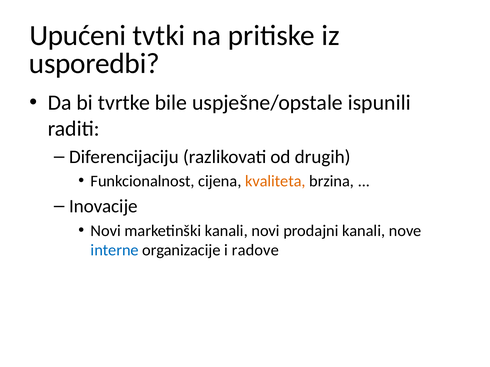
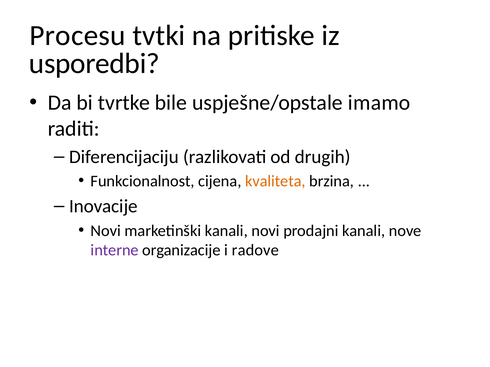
Upućeni: Upućeni -> Procesu (78, 36)
ispunili: ispunili -> imamo (379, 103)
interne colour: blue -> purple (115, 251)
